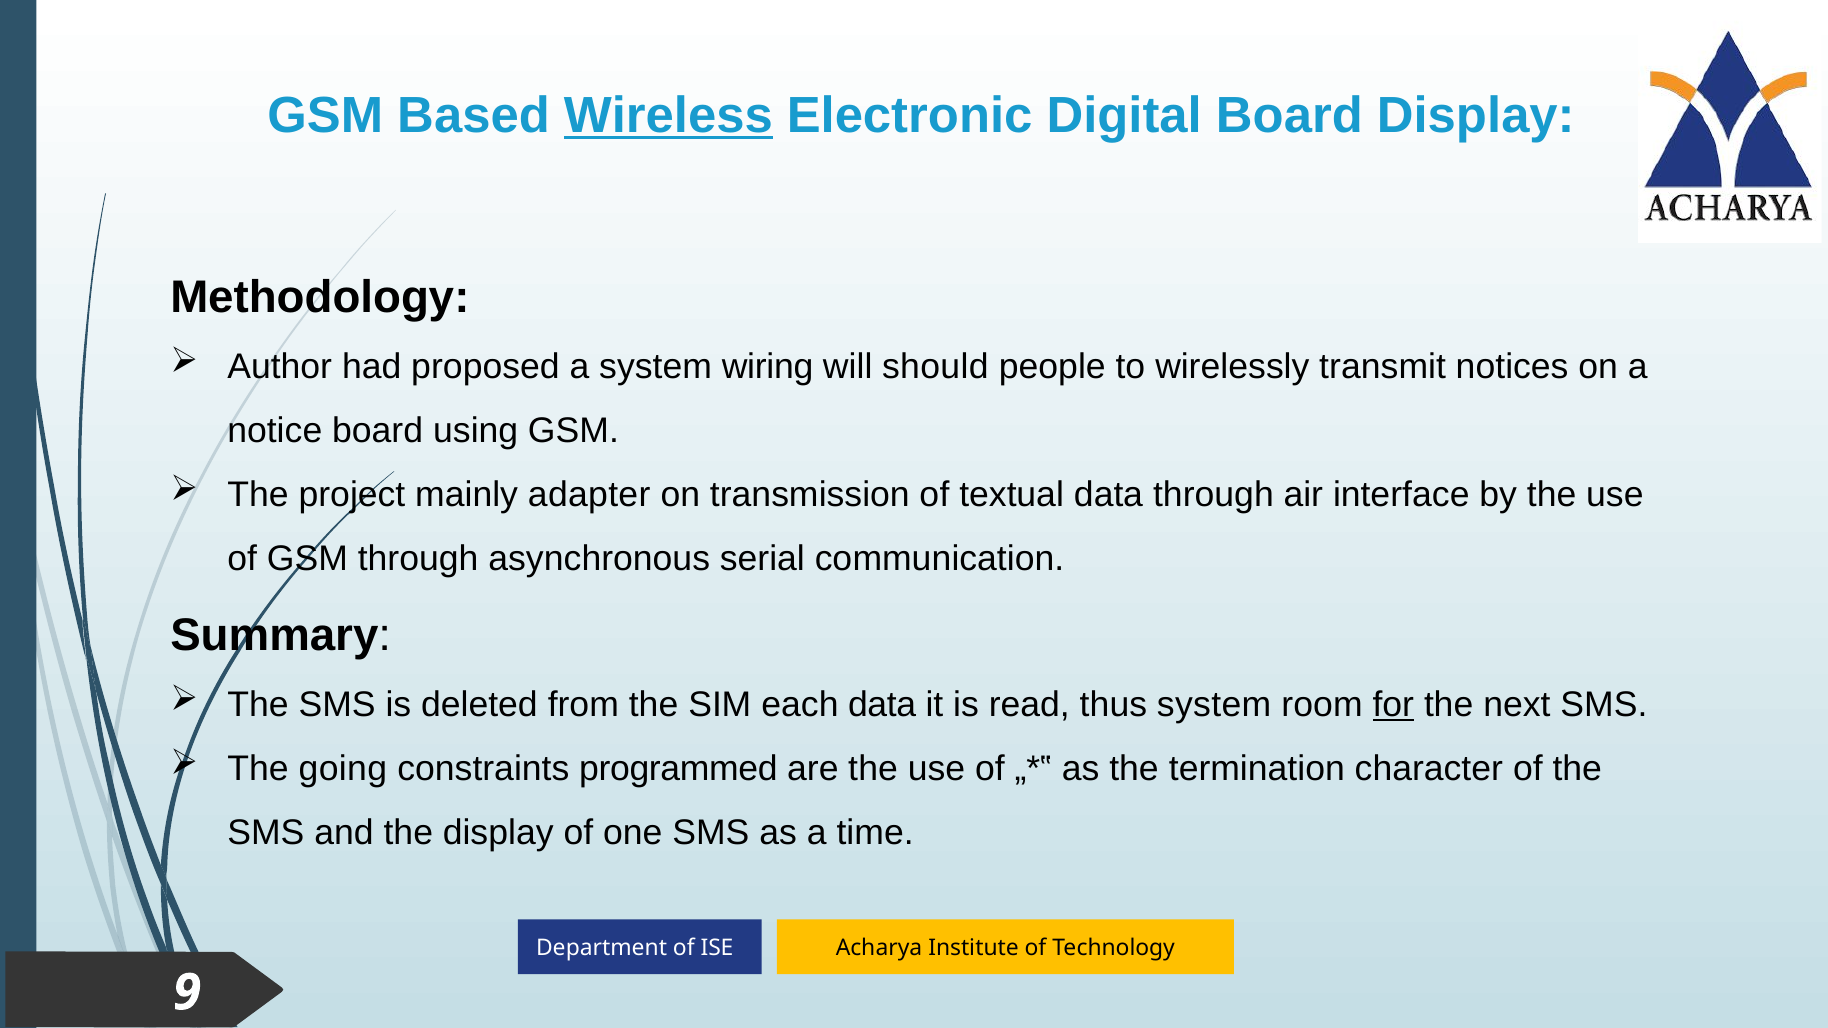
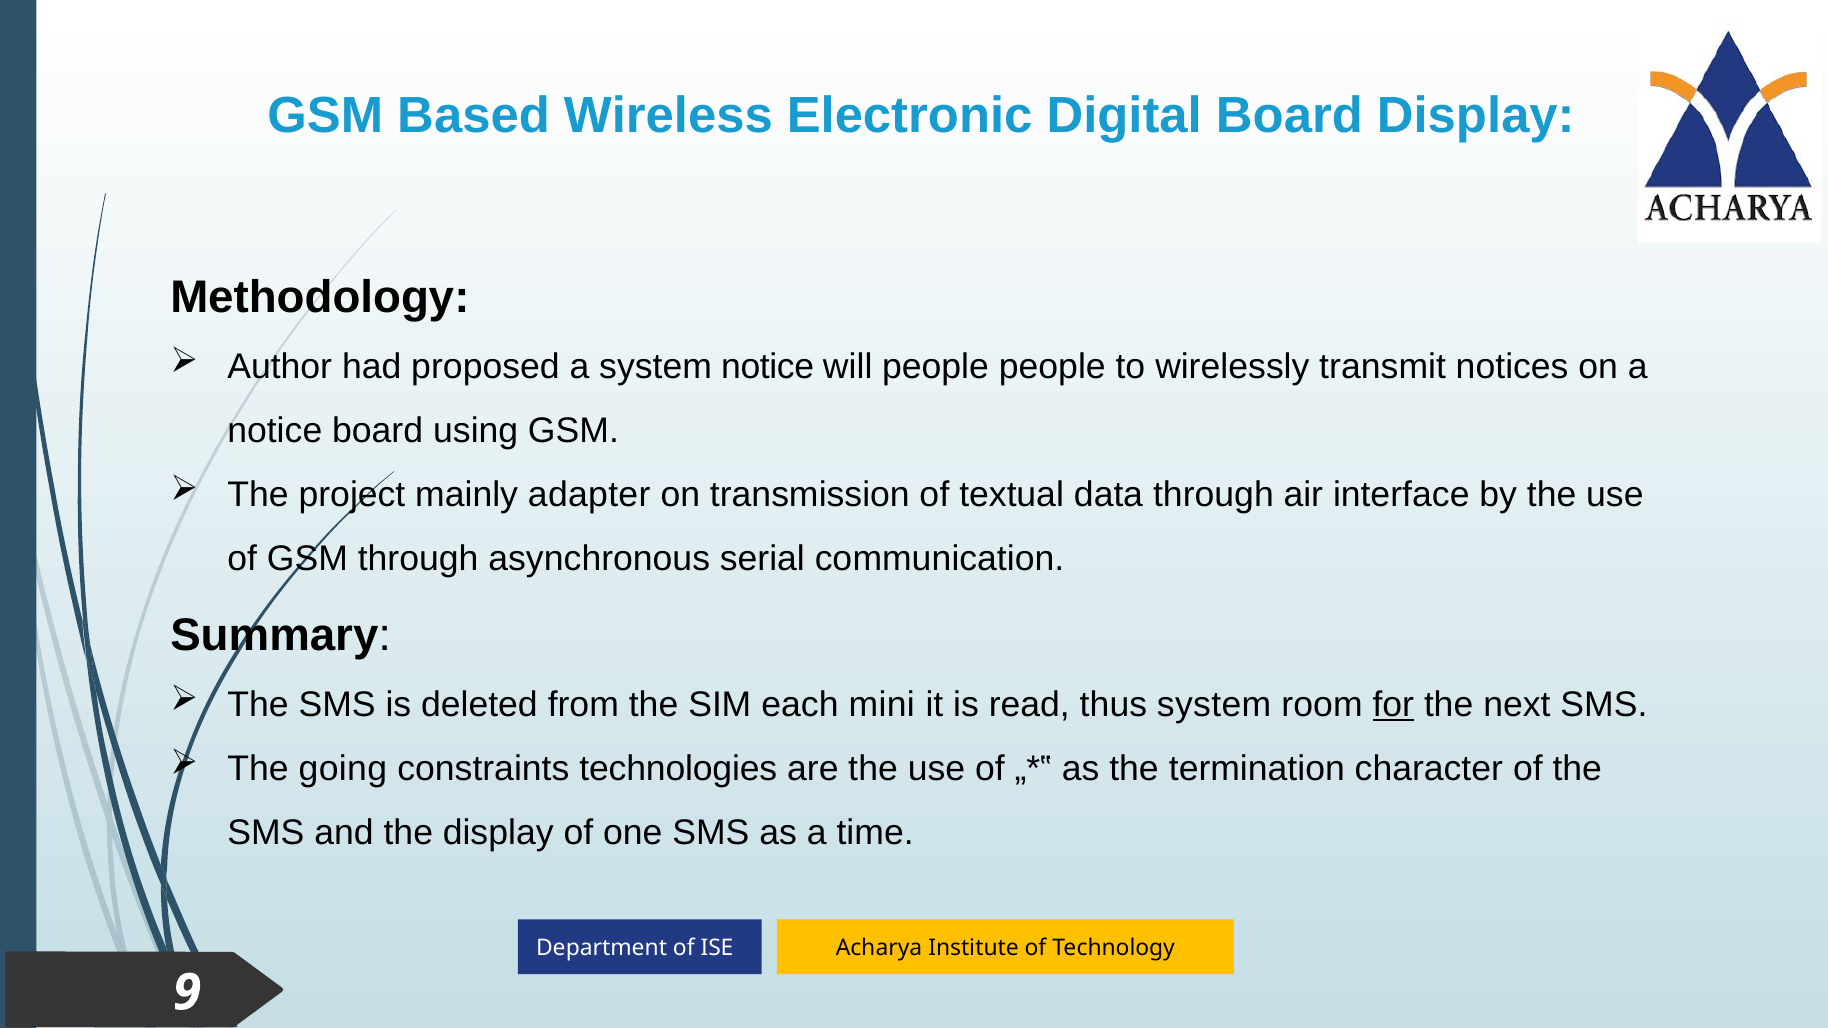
Wireless underline: present -> none (668, 115)
system wiring: wiring -> notice (768, 367)
will should: should -> people (936, 367)
each data: data -> mini (882, 705)
programmed: programmed -> technologies (678, 769)
